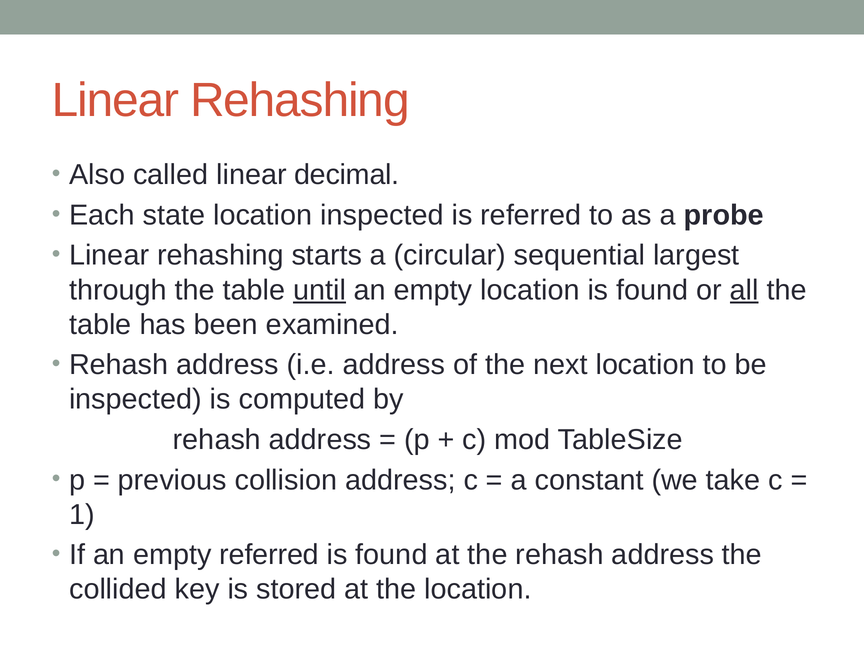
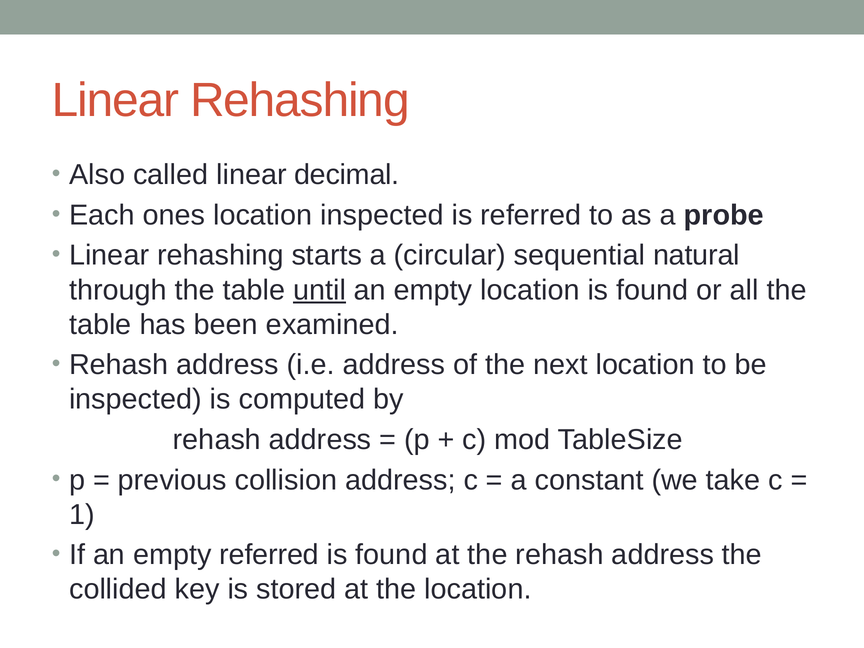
state: state -> ones (174, 215)
largest: largest -> natural (696, 255)
all underline: present -> none (744, 290)
